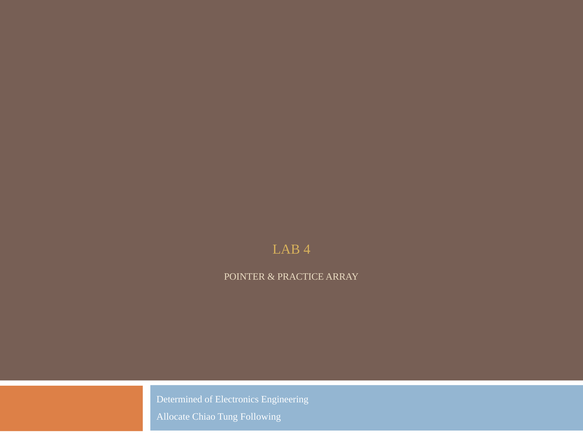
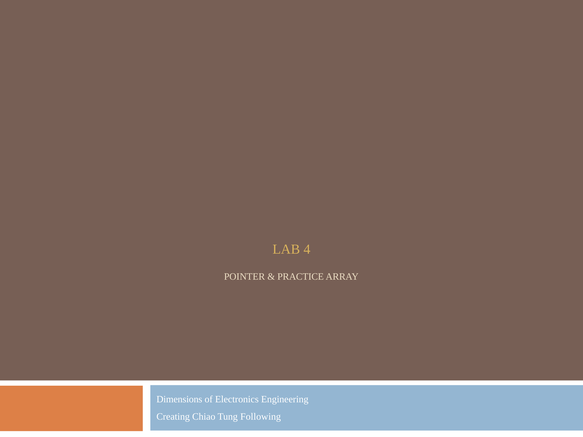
Determined: Determined -> Dimensions (179, 400)
Allocate: Allocate -> Creating (173, 417)
